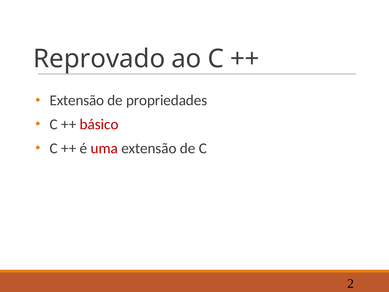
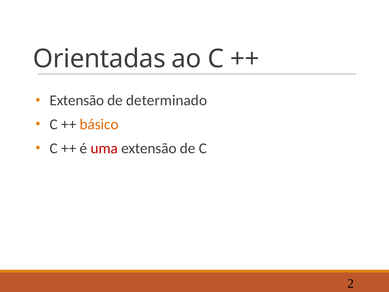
Reprovado: Reprovado -> Orientadas (99, 59)
propriedades: propriedades -> determinado (167, 100)
básico colour: red -> orange (99, 124)
